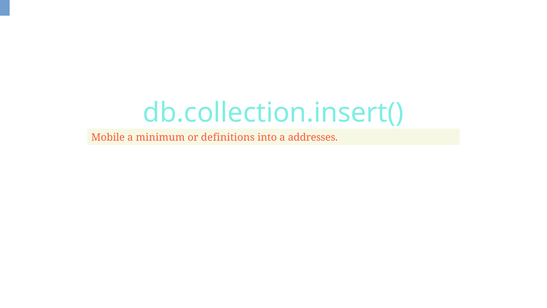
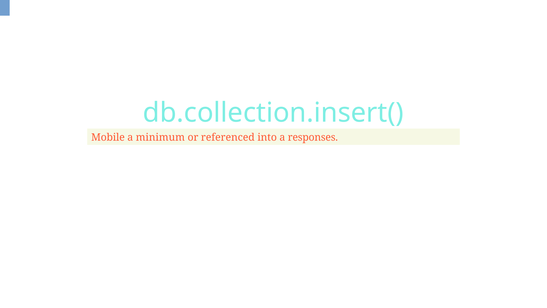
definitions: definitions -> referenced (228, 137)
addresses: addresses -> responses (313, 137)
